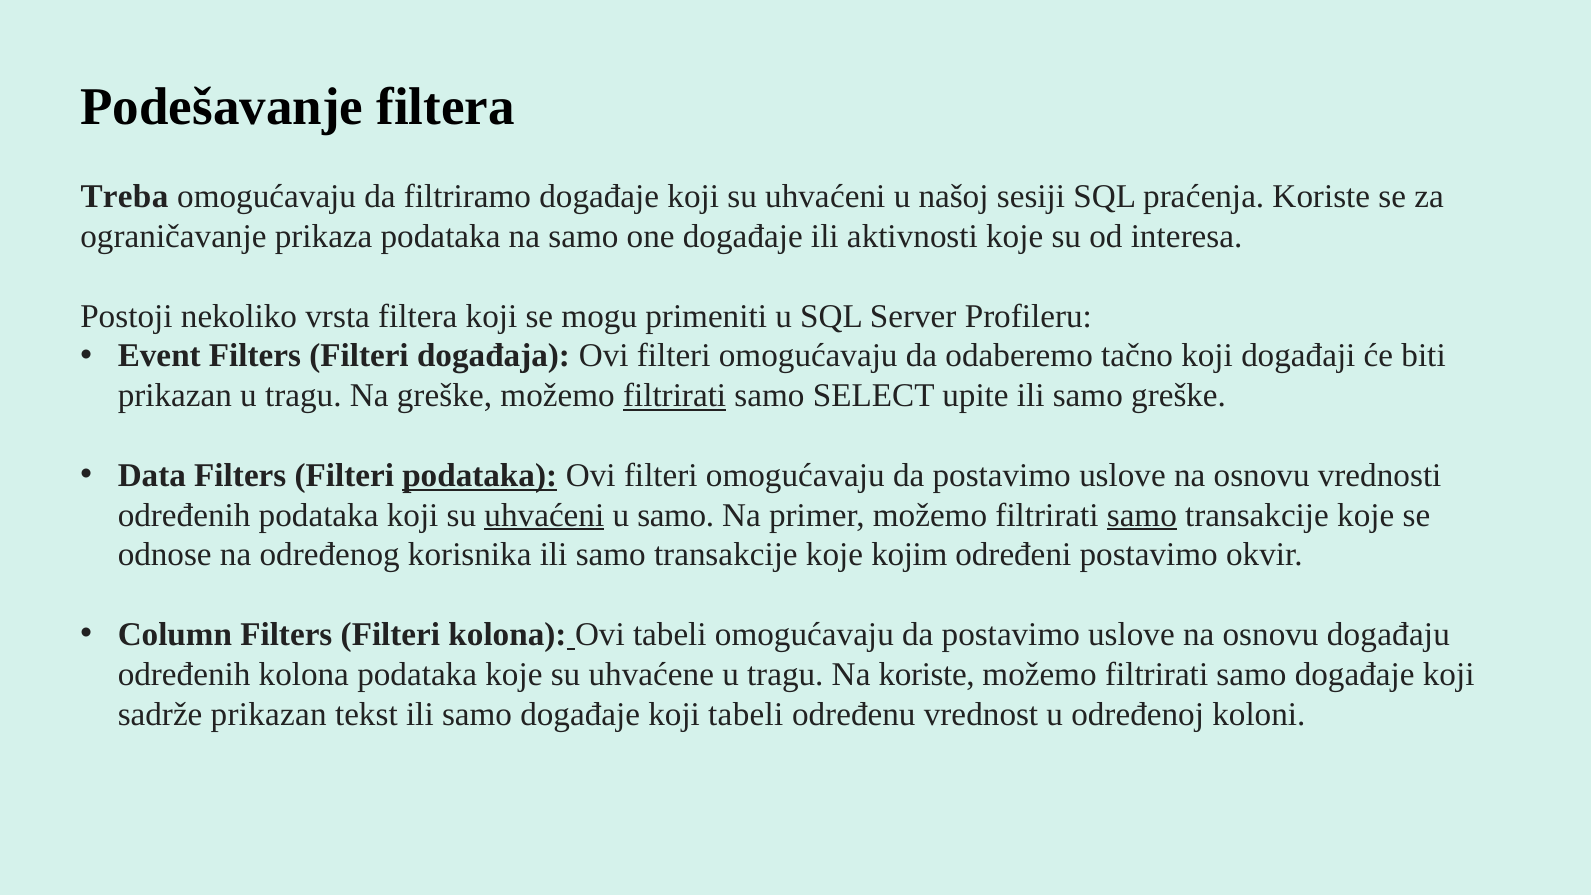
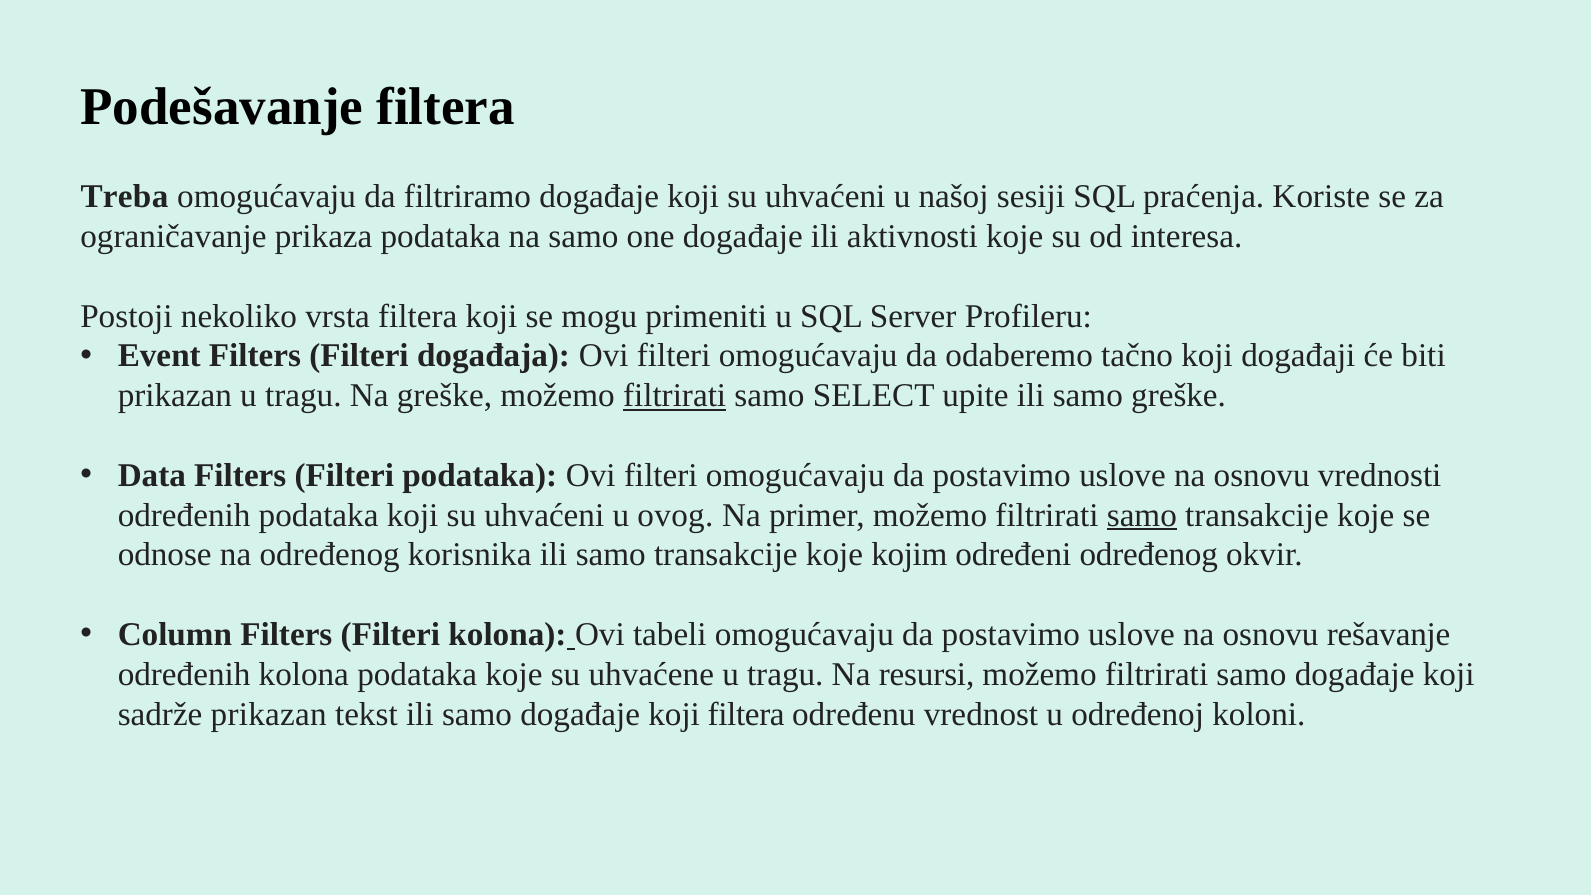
podataka underline: present -> none (480, 475)
uhvaćeni underline: present -> none (544, 515)
u samo: samo -> ovog (675, 515)
određeni postavimo: postavimo -> određenog (1149, 555)
događaju: događaju -> rešavanje (1389, 634)
Na koriste: koriste -> resursi (927, 674)
koji tabeli: tabeli -> filtera (746, 714)
